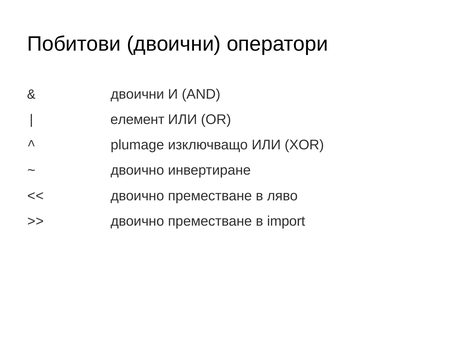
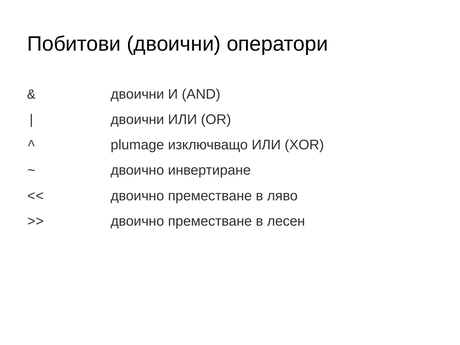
елемент: елемент -> двоични (137, 120)
import: import -> лесен (286, 221)
